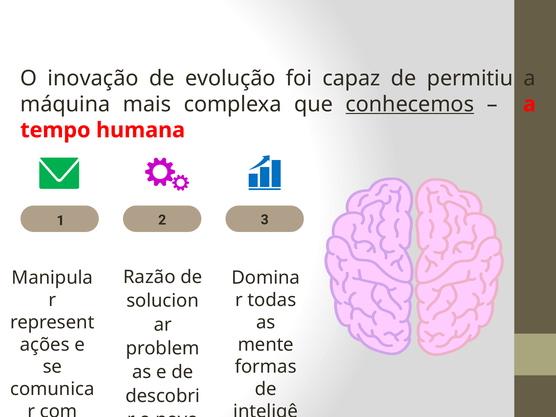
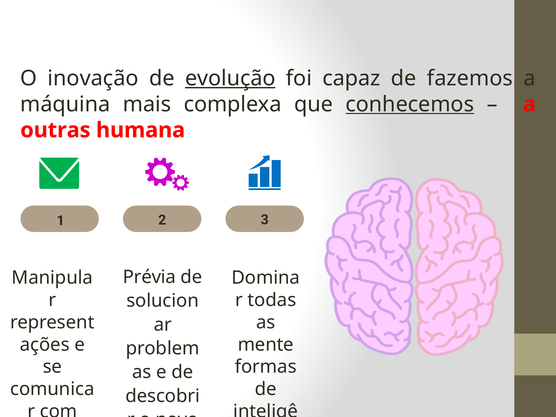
evolução underline: none -> present (230, 78)
permitiu: permitiu -> fazemos (470, 78)
tempo: tempo -> outras (55, 130)
Razão: Razão -> Prévia (149, 277)
